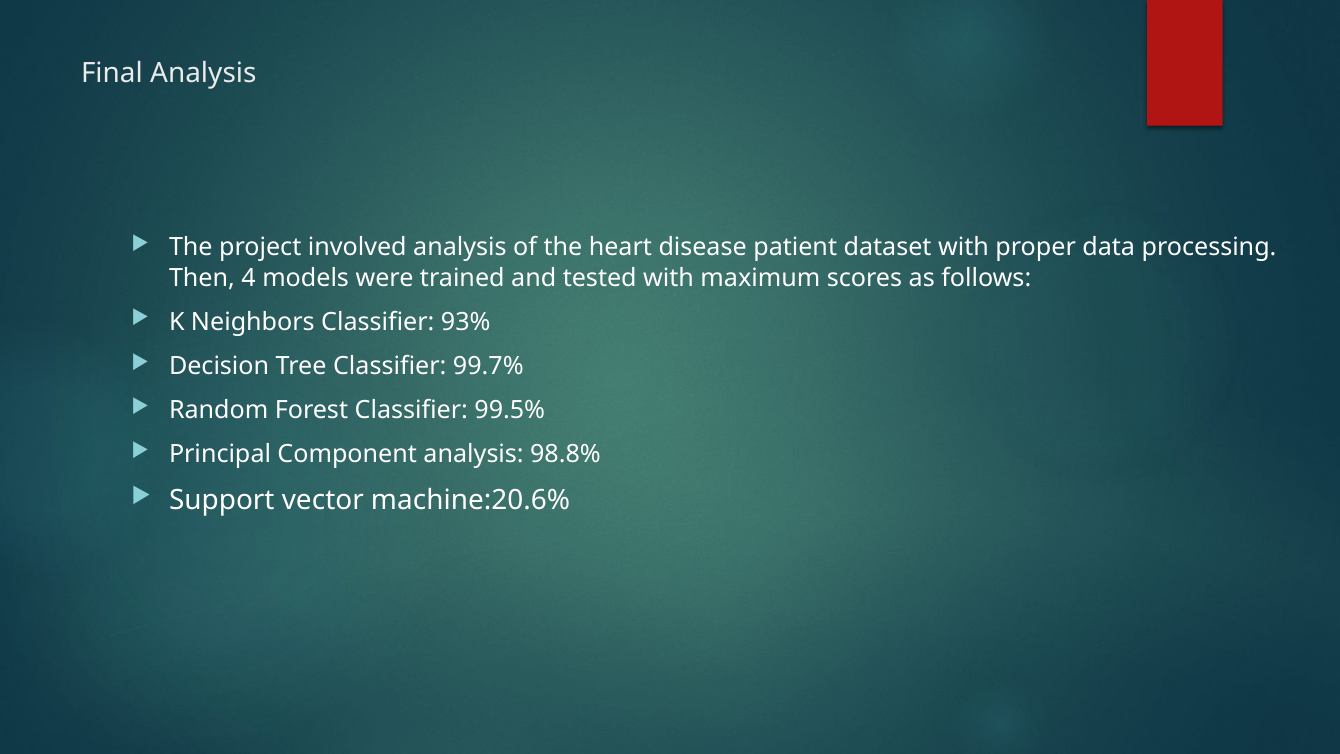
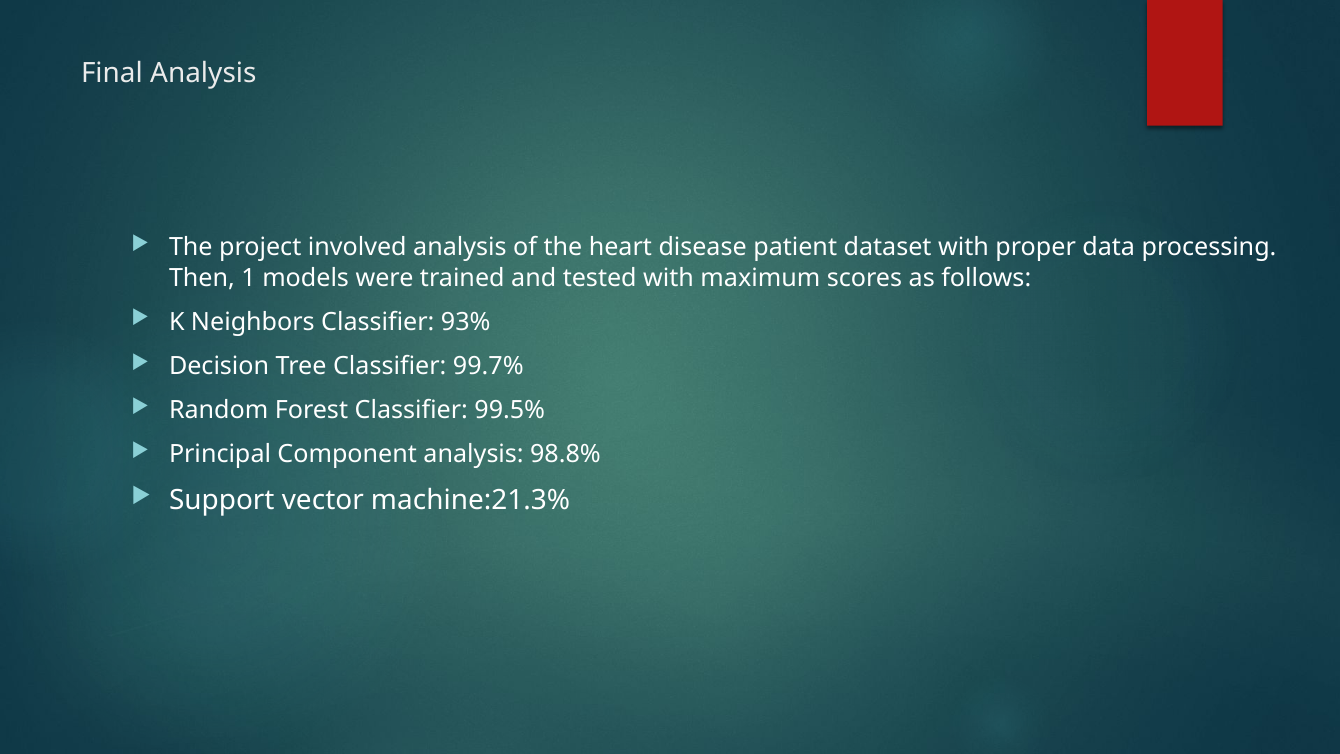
4: 4 -> 1 (249, 278)
machine:20.6%: machine:20.6% -> machine:21.3% (471, 500)
